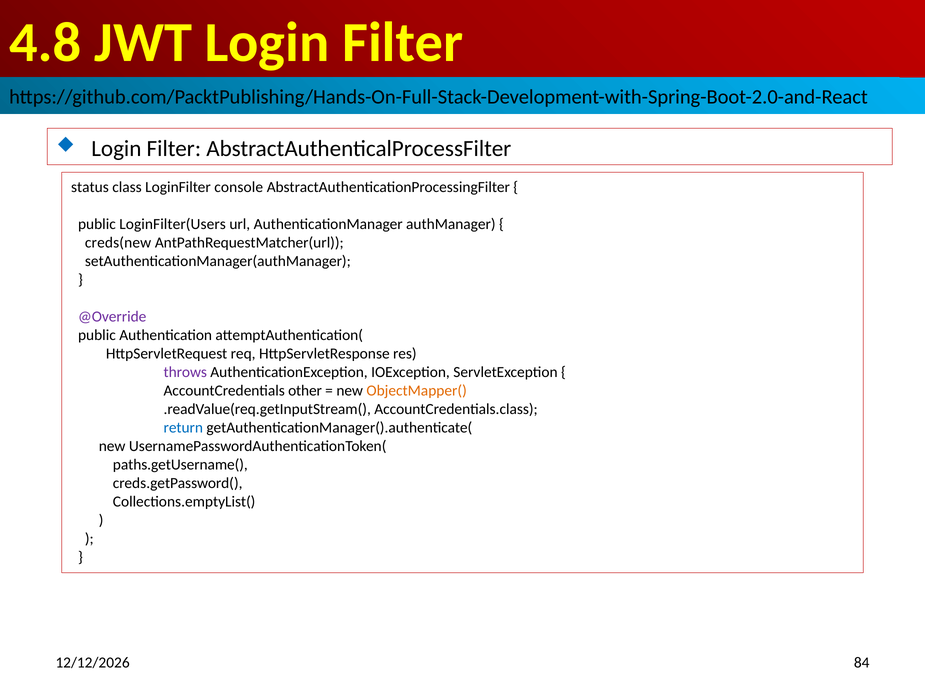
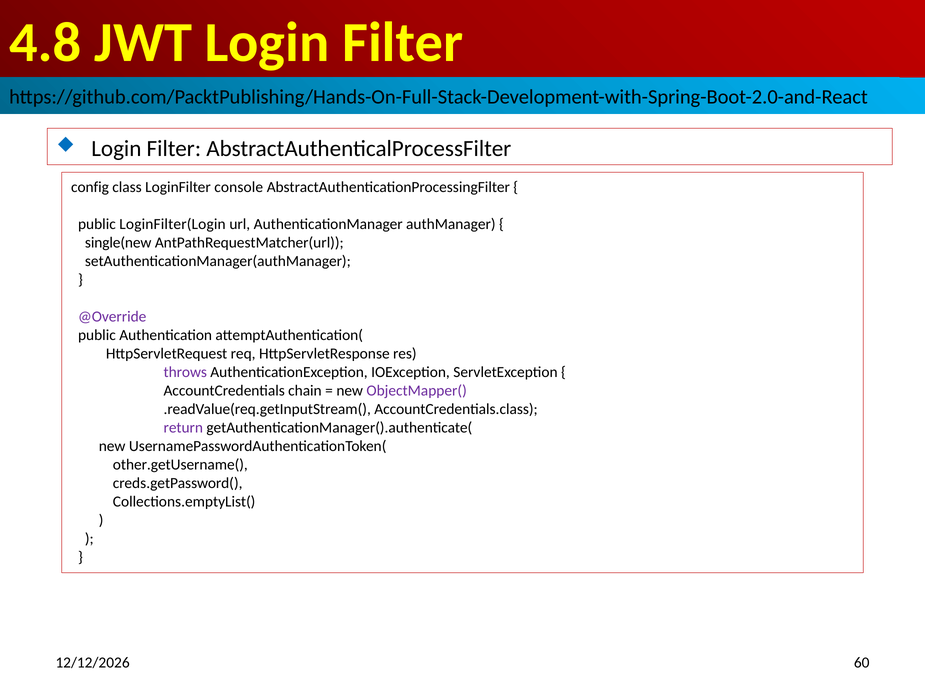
status: status -> config (90, 187)
LoginFilter(Users: LoginFilter(Users -> LoginFilter(Login (173, 224)
creds(new: creds(new -> single(new (118, 242)
other: other -> chain (305, 390)
ObjectMapper( colour: orange -> purple (417, 390)
return colour: blue -> purple (183, 427)
paths.getUsername(: paths.getUsername( -> other.getUsername( (180, 464)
84: 84 -> 60 (862, 662)
